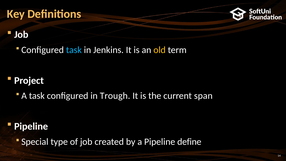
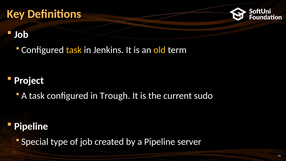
task colour: light blue -> yellow (74, 50)
span: span -> sudo (203, 96)
define: define -> server (189, 142)
